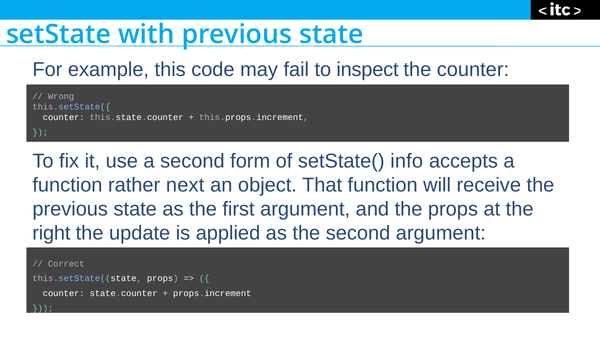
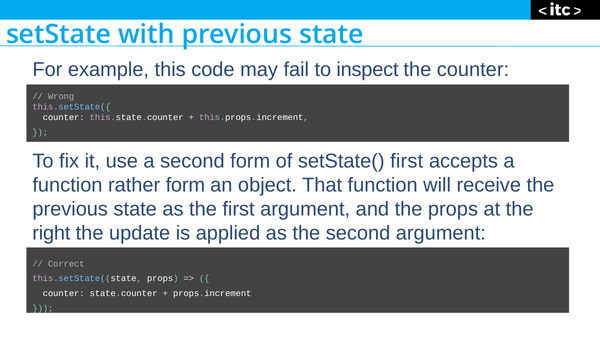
setState( info: info -> first (407, 161)
rather next: next -> form (185, 185)
